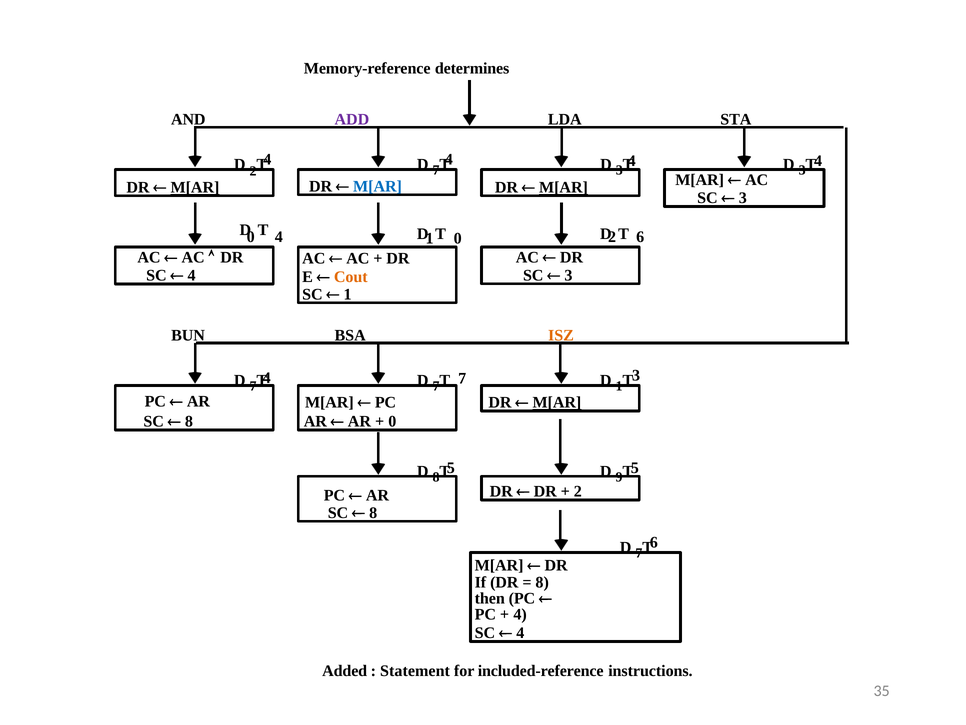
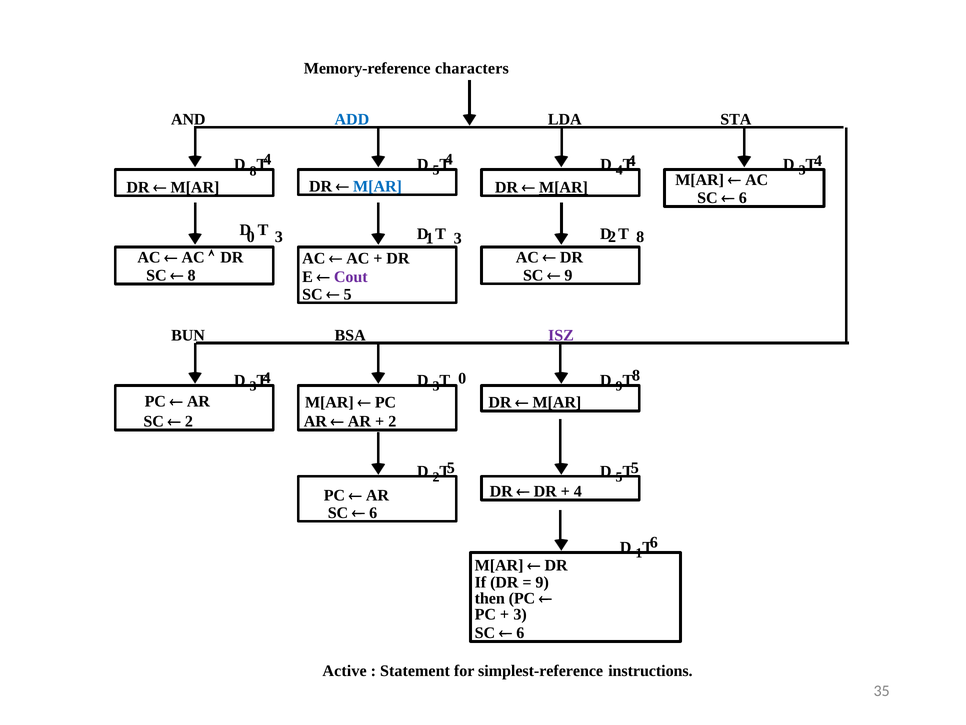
determines: determines -> characters (472, 68)
ADD colour: purple -> blue (352, 120)
7: 7 -> 5 (436, 170)
3: 3 -> 4 (619, 170)
D 2: 2 -> 8 (253, 171)
M[AR underline: present -> none (195, 187)
3: 3 -> 6 (743, 198)
6: 6 -> 8 (640, 237)
0 4: 4 -> 3 (279, 237)
1 0: 0 -> 3 (458, 238)
3: 3 -> 9 (568, 275)
4: 4 -> 8 (192, 275)
Cout colour: orange -> purple (351, 277)
1: 1 -> 5 (348, 294)
ISZ colour: orange -> purple (561, 335)
7: 7 -> 3 (253, 386)
7: 7 -> 3 (436, 386)
7: 7 -> 0 (462, 378)
D 1: 1 -> 9 (619, 386)
T 3: 3 -> 8 (636, 375)
M[AR underline: present -> none (557, 402)
8: 8 -> 2 (189, 421)
0: 0 -> 2 (392, 421)
5 D 9: 9 -> 5 (619, 477)
D 8: 8 -> 2 (436, 477)
2: 2 -> 4 (578, 491)
8: 8 -> 6 (373, 512)
7: 7 -> 1 (639, 553)
8: 8 -> 9 (542, 582)
4: 4 -> 3 (520, 614)
4: 4 -> 6 (520, 632)
Added: Added -> Active (345, 670)
included-reference: included-reference -> simplest-reference (541, 670)
